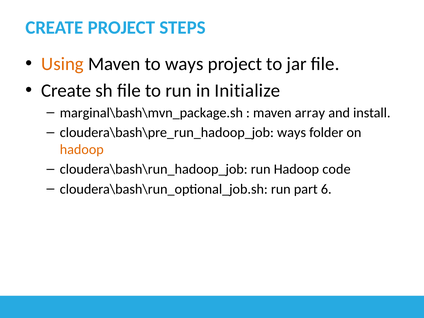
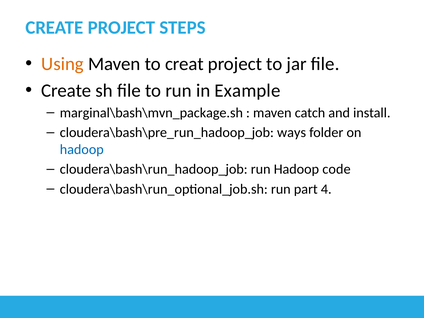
to ways: ways -> creat (184, 64)
Initialize: Initialize -> Example (248, 90)
array: array -> catch (310, 113)
hadoop colour: orange -> blue (82, 149)
6: 6 -> 4 (326, 189)
